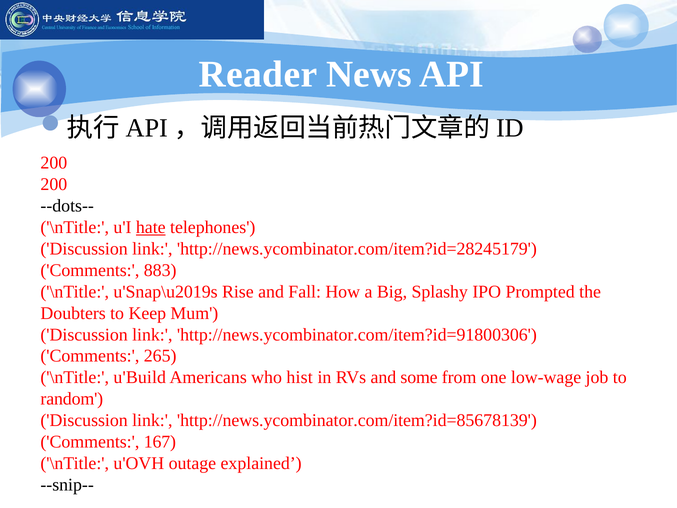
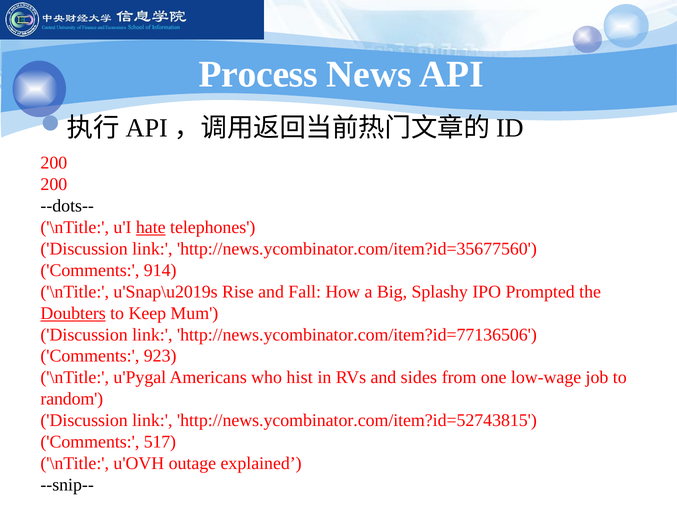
Reader: Reader -> Process (258, 74)
http://news.ycombinator.com/item?id=28245179: http://news.ycombinator.com/item?id=28245179 -> http://news.ycombinator.com/item?id=35677560 (357, 249)
883: 883 -> 914 (160, 270)
Doubters underline: none -> present (73, 313)
http://news.ycombinator.com/item?id=91800306: http://news.ycombinator.com/item?id=91800306 -> http://news.ycombinator.com/item?id=77136506 (357, 334)
265: 265 -> 923 (160, 356)
u'Build: u'Build -> u'Pygal (140, 377)
some: some -> sides (419, 377)
http://news.ycombinator.com/item?id=85678139: http://news.ycombinator.com/item?id=85678139 -> http://news.ycombinator.com/item?id=52743815 (357, 420)
167: 167 -> 517 (160, 442)
